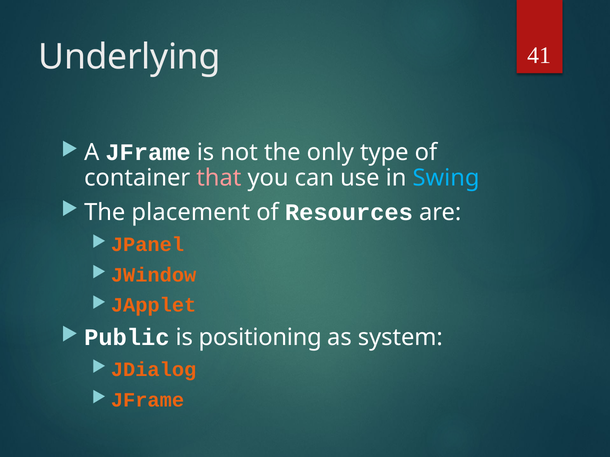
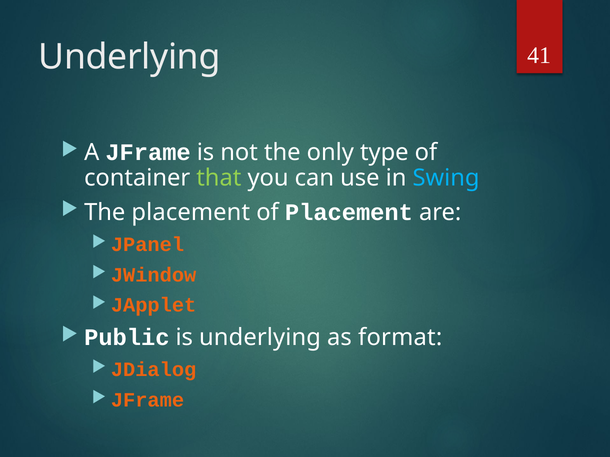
that colour: pink -> light green (219, 178)
of Resources: Resources -> Placement (349, 212)
is positioning: positioning -> underlying (260, 338)
system: system -> format (400, 338)
